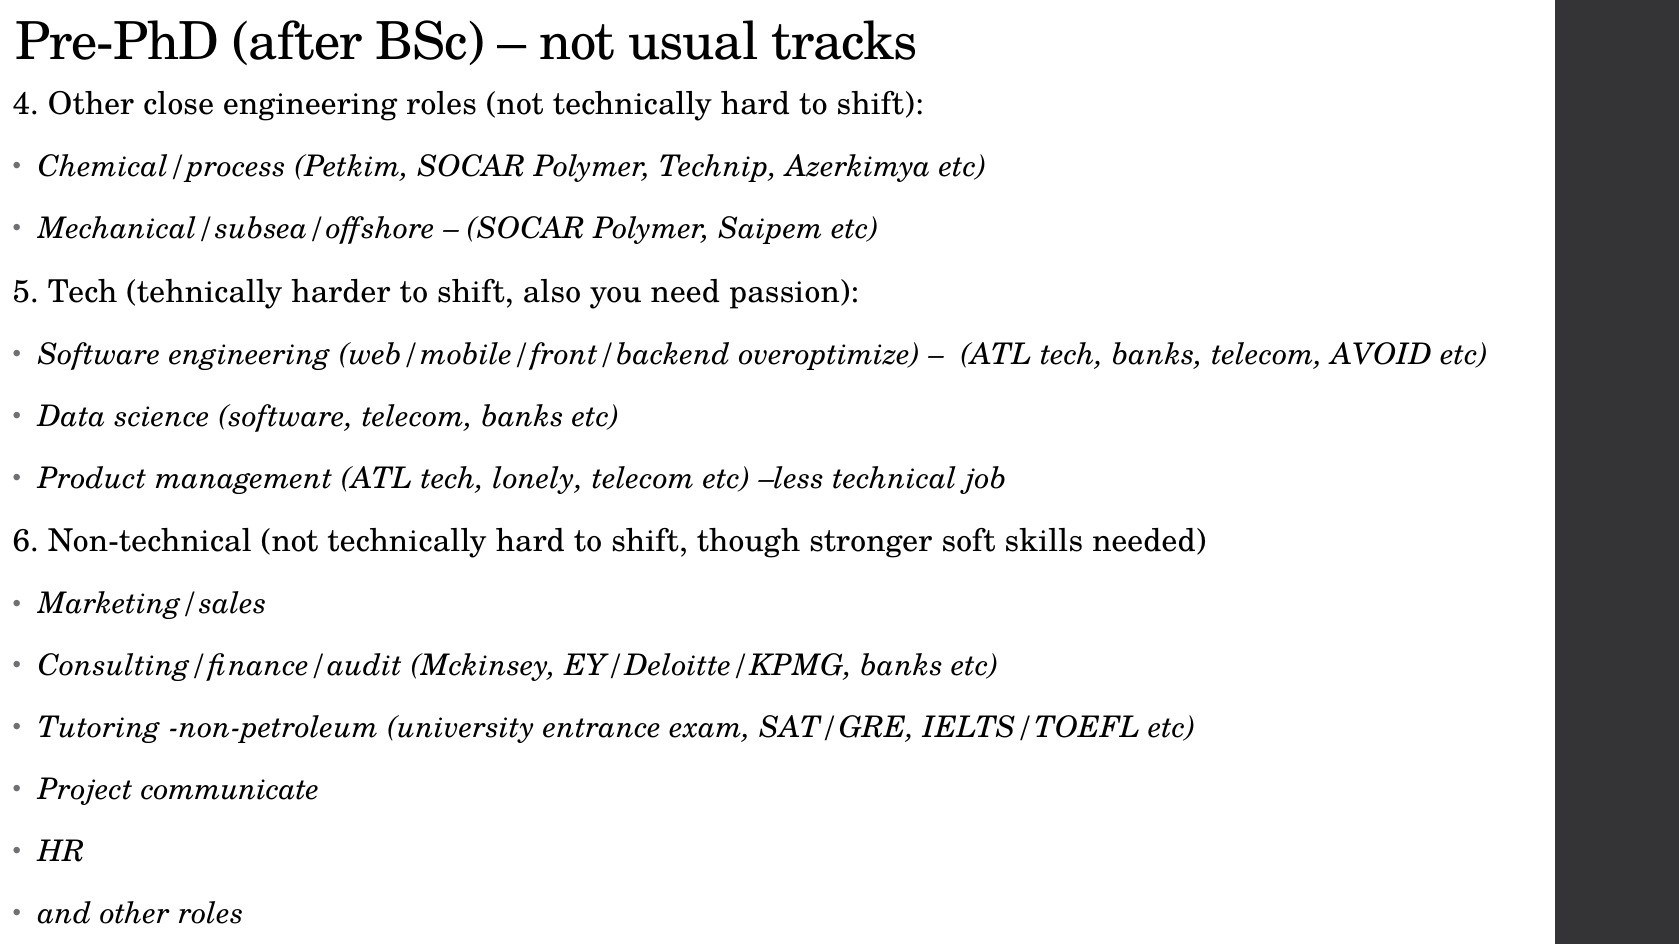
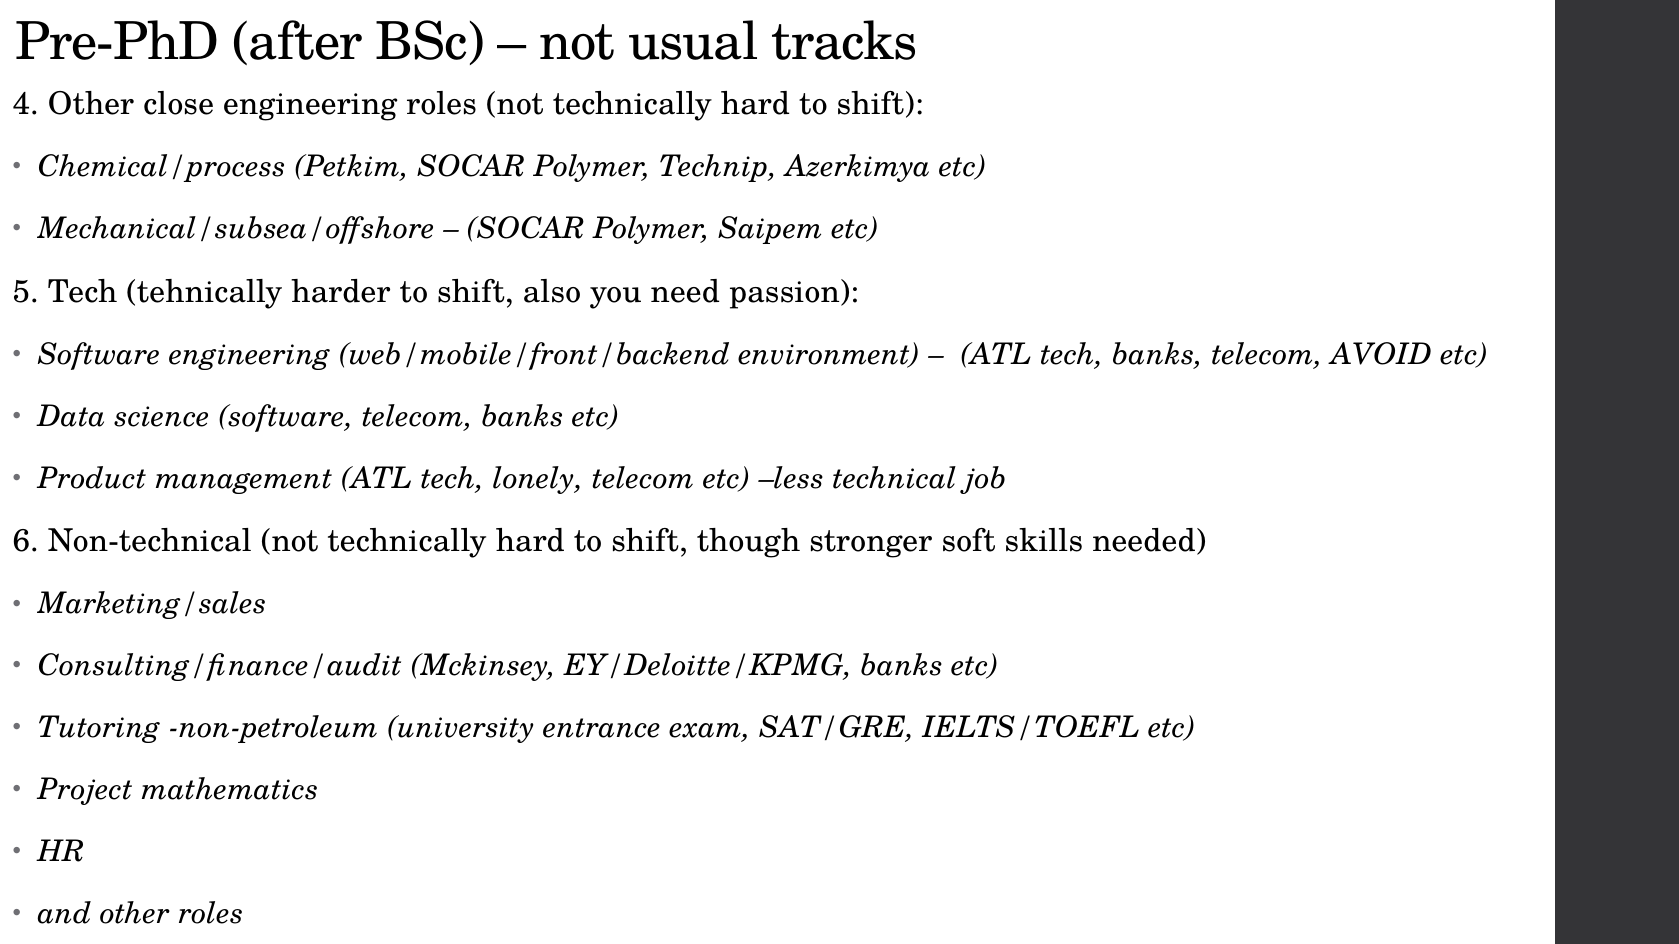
overoptimize: overoptimize -> environment (829, 355)
communicate: communicate -> mathematics (230, 790)
